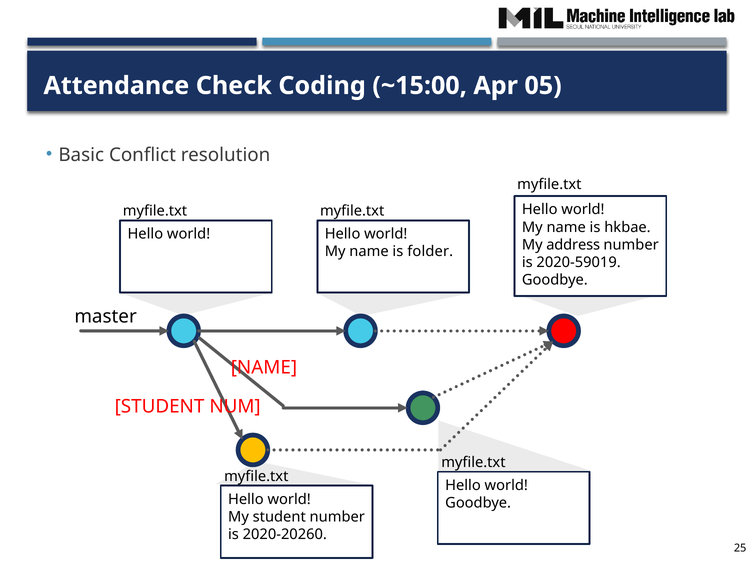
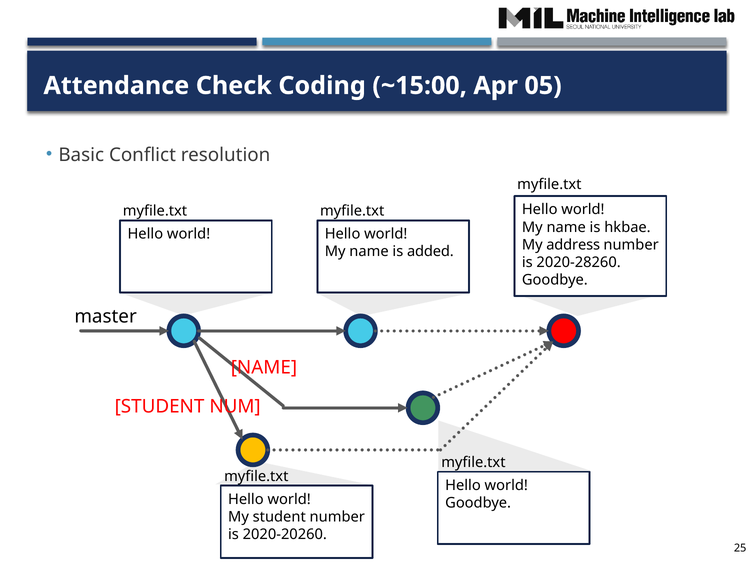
folder: folder -> added (430, 251)
2020-59019: 2020-59019 -> 2020-28260 (579, 262)
